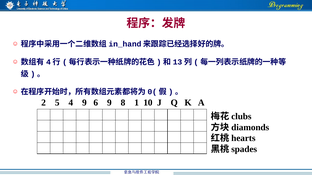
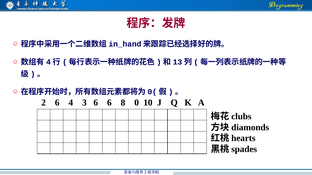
2 5: 5 -> 6 (57, 103)
4 9: 9 -> 3 (84, 103)
6 9: 9 -> 6 (109, 103)
1: 1 -> 0 (137, 103)
